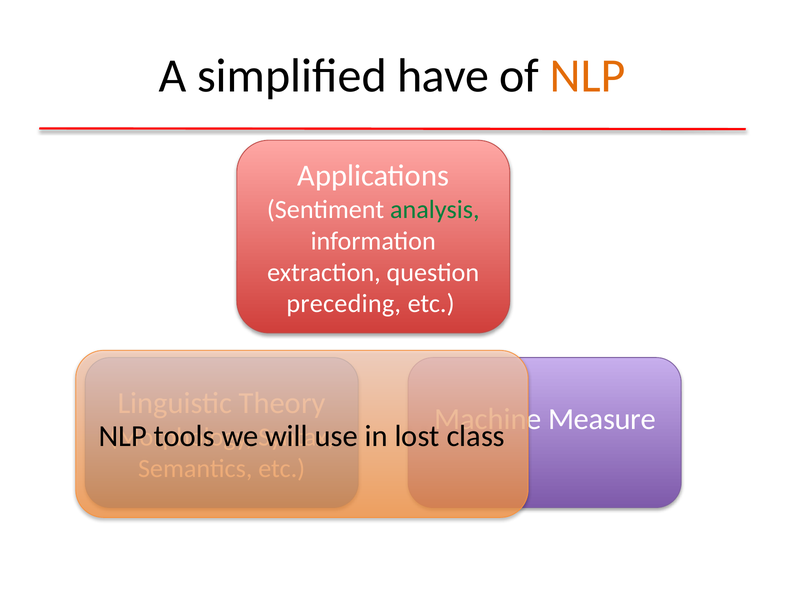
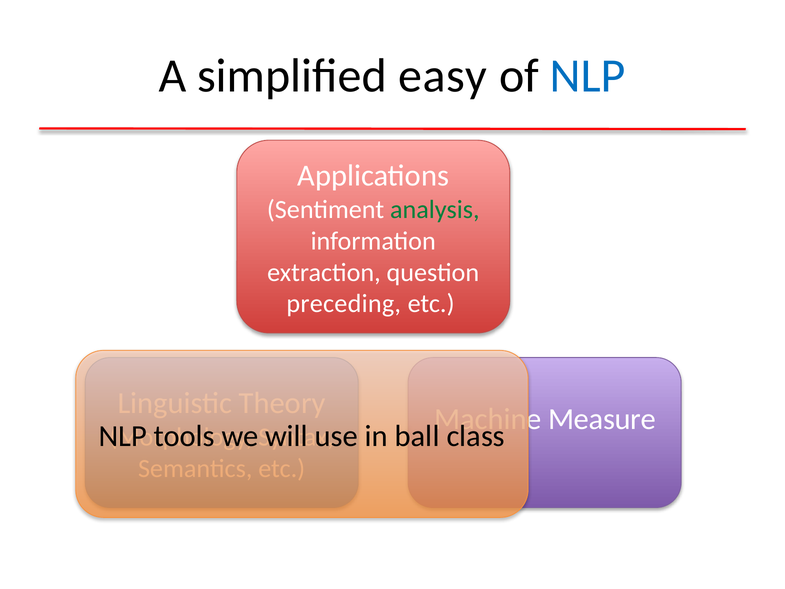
have: have -> easy (443, 76)
NLP colour: orange -> blue (588, 76)
lost: lost -> ball (417, 436)
